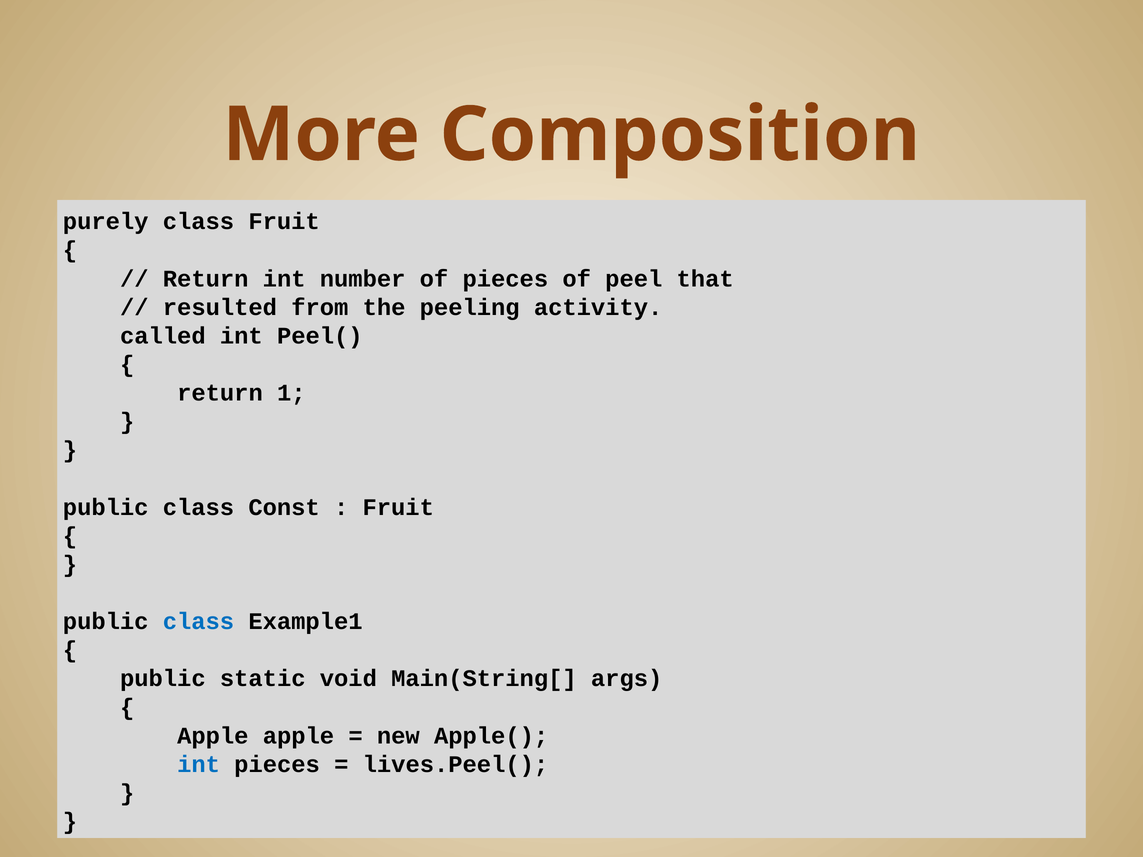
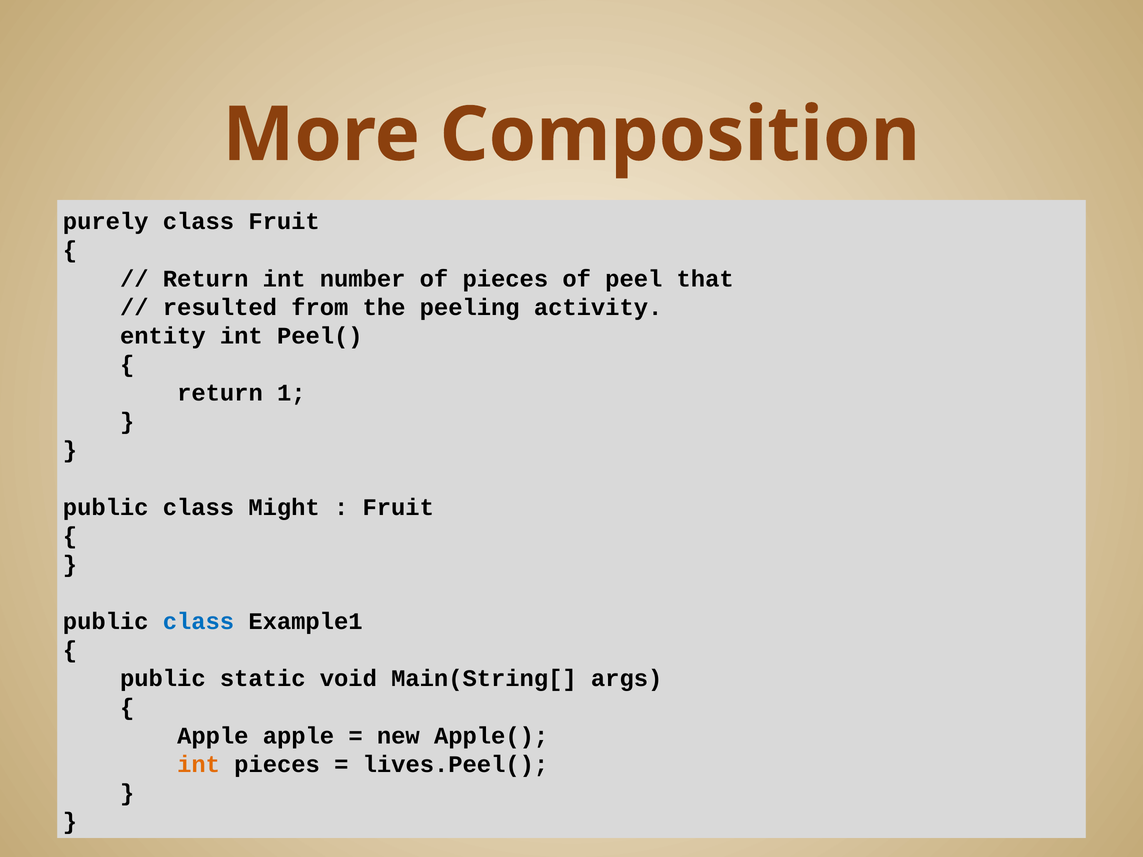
called: called -> entity (163, 336)
Const: Const -> Might (284, 507)
int colour: blue -> orange (199, 765)
